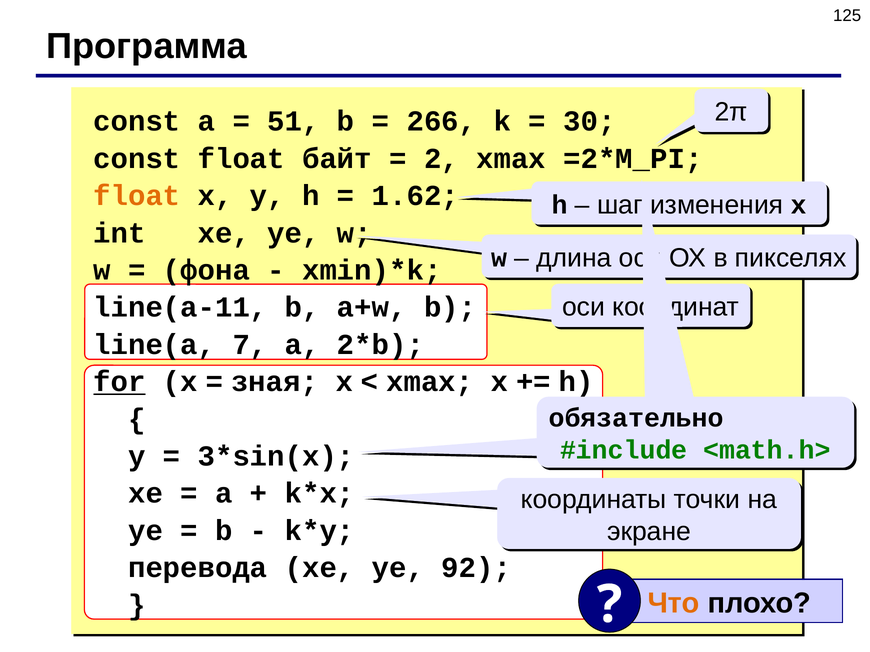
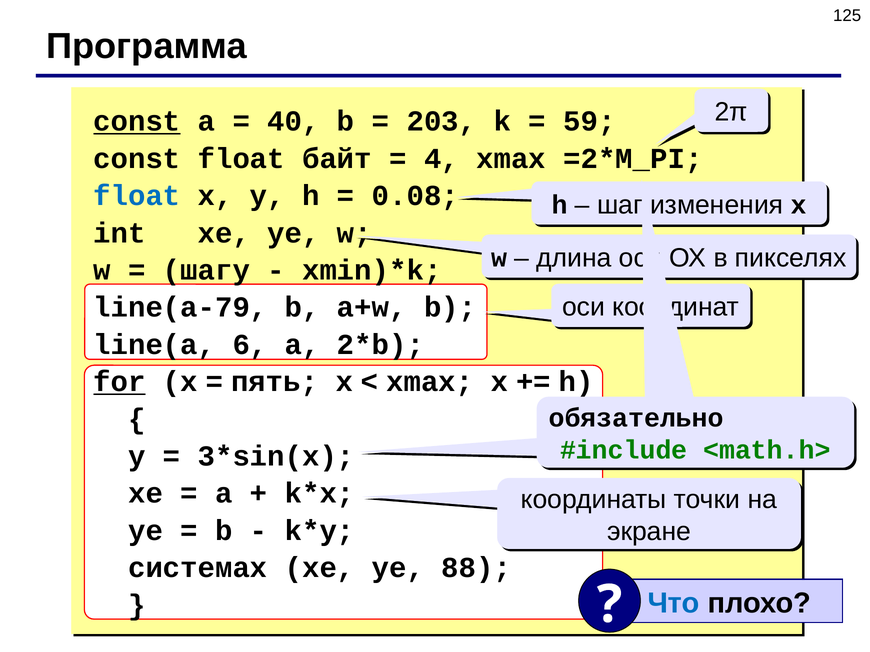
const underline: none -> present (137, 121)
51: 51 -> 40 (293, 121)
266: 266 -> 203 (441, 121)
30: 30 -> 59 (589, 121)
2: 2 -> 4 (441, 159)
float colour: orange -> blue (137, 196)
1.62: 1.62 -> 0.08 (415, 196)
фона: фона -> шагу (206, 270)
line(a-11: line(a-11 -> line(a-79 (180, 308)
7: 7 -> 6 (250, 345)
зная: зная -> пять (275, 382)
перевода: перевода -> системах (198, 568)
92: 92 -> 88 (476, 568)
Что colour: orange -> blue (674, 603)
